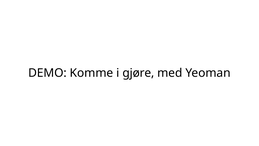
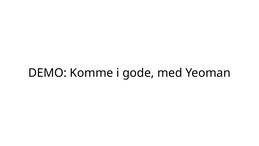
gjøre: gjøre -> gode (138, 73)
